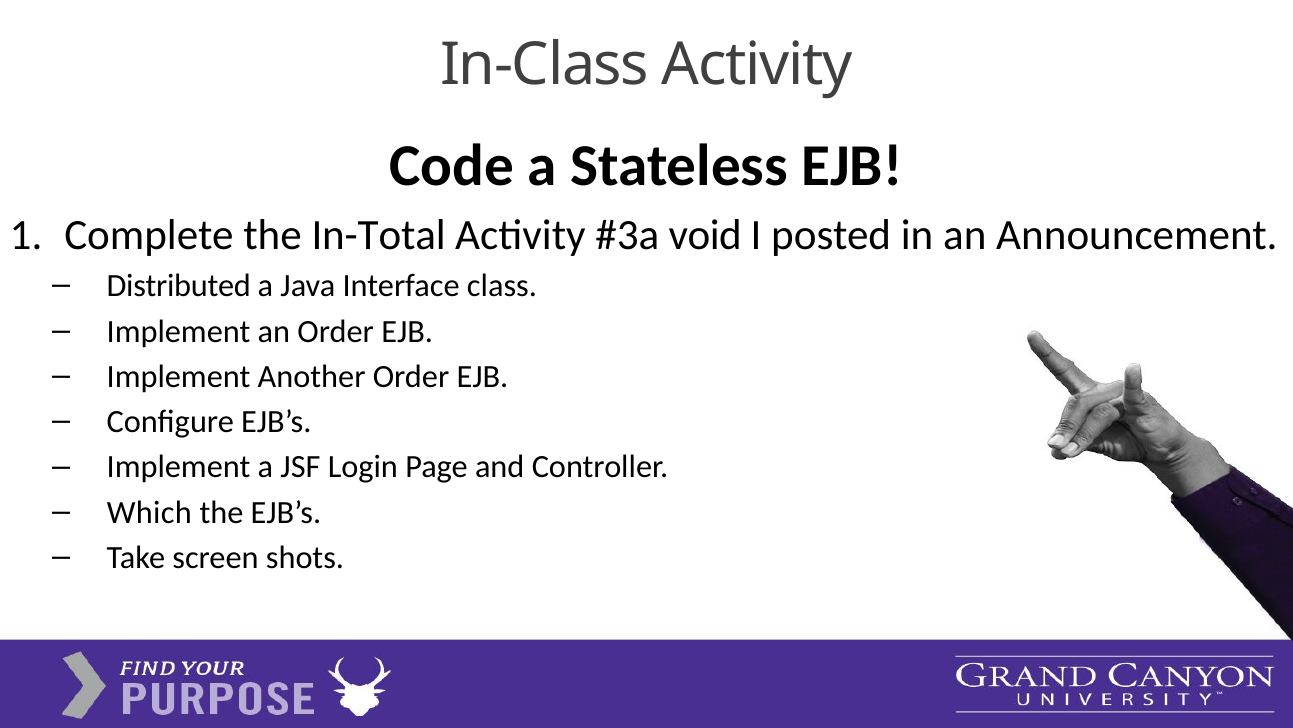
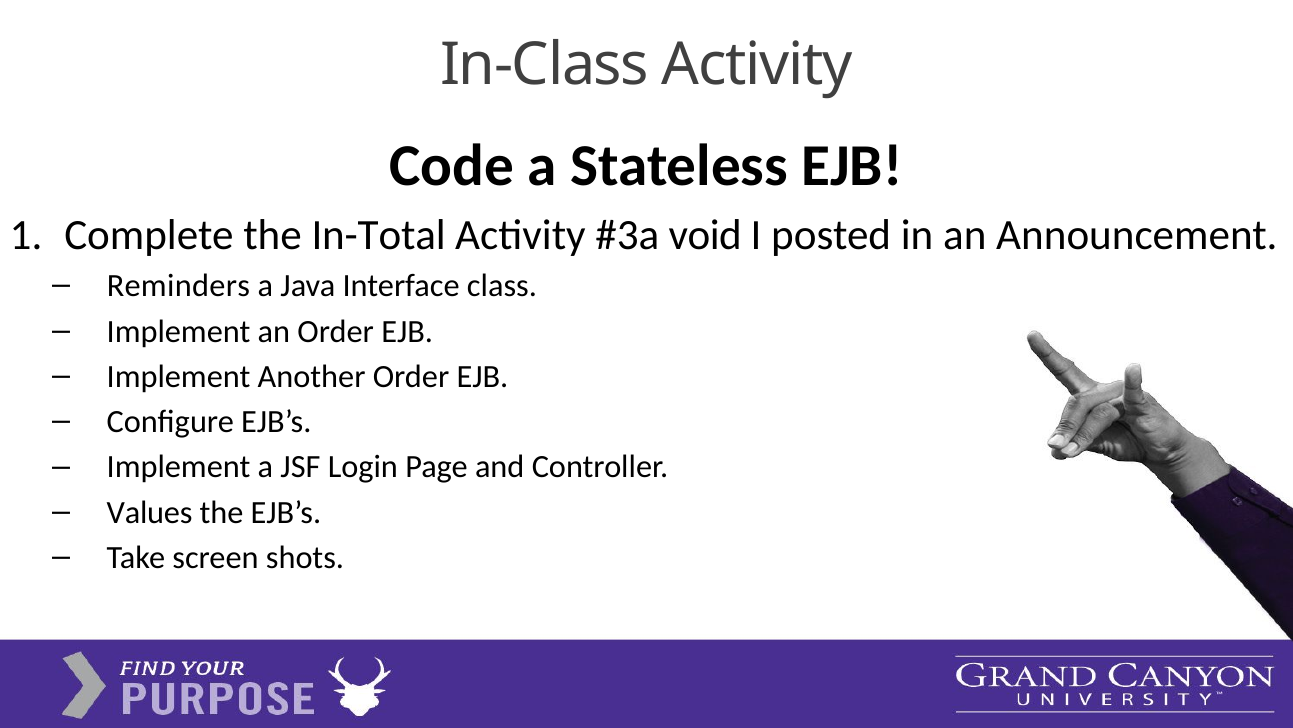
Distributed: Distributed -> Reminders (178, 286)
Which: Which -> Values (150, 512)
